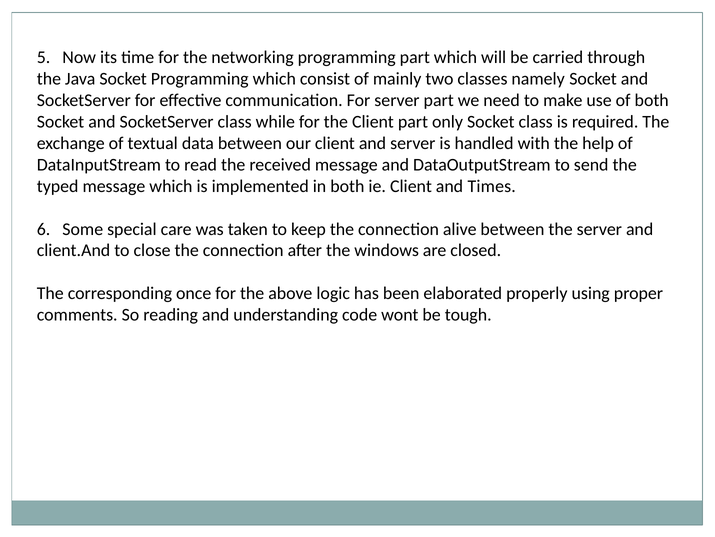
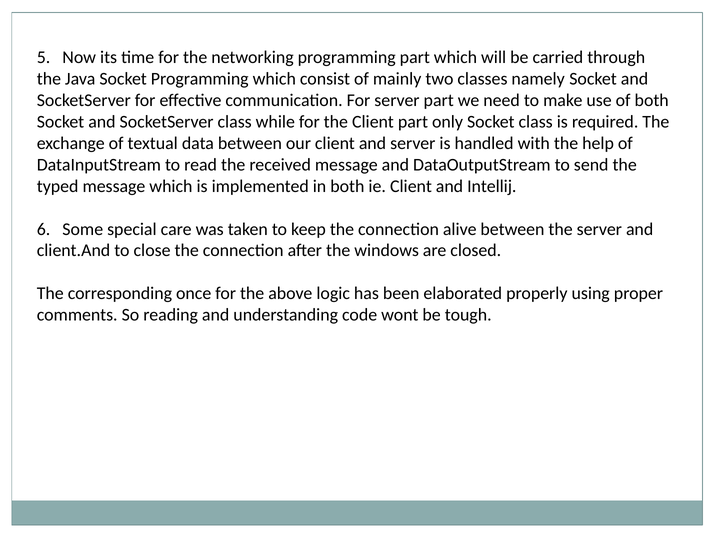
Times: Times -> Intellij (492, 186)
